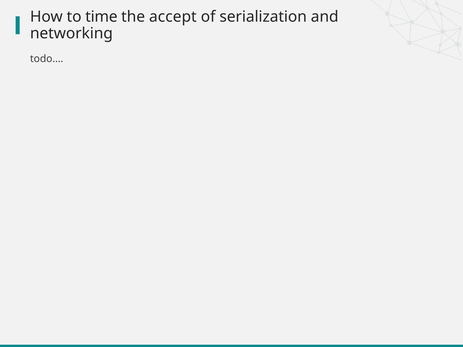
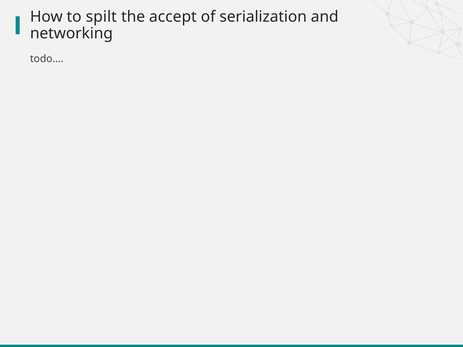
time: time -> spilt (101, 17)
